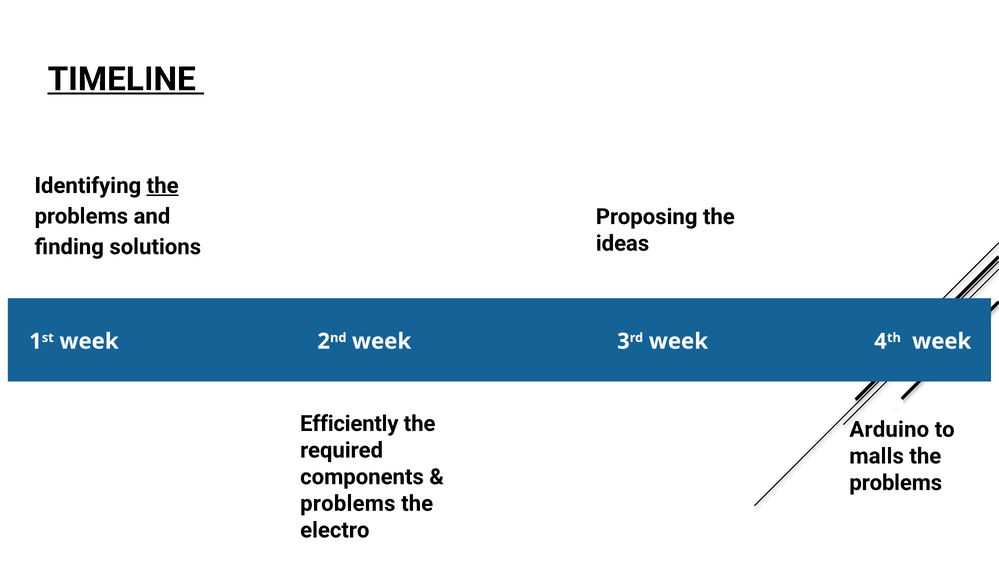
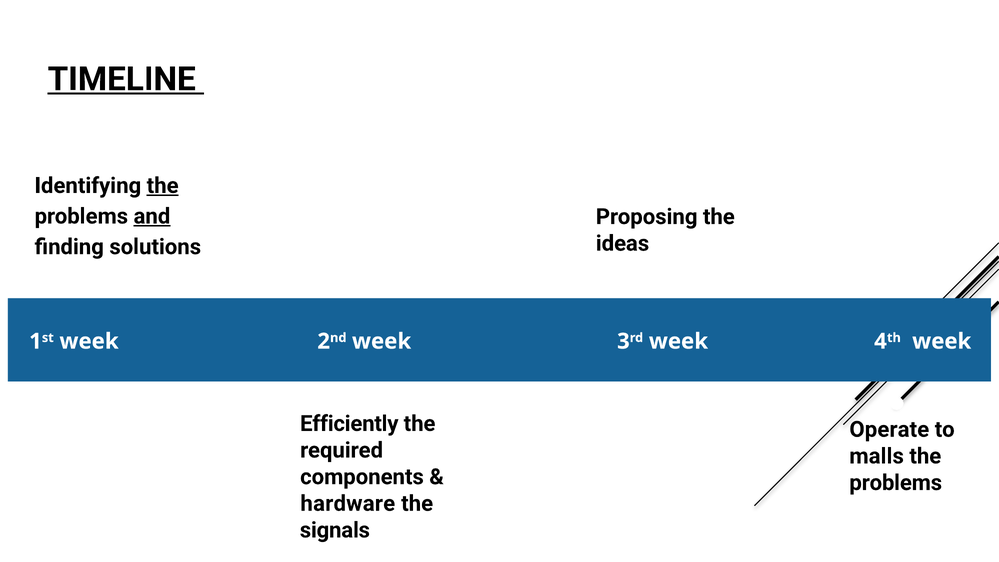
and underline: none -> present (152, 216)
Arduino: Arduino -> Operate (889, 429)
problems: problems -> hardware (348, 503)
electro: electro -> signals (335, 530)
